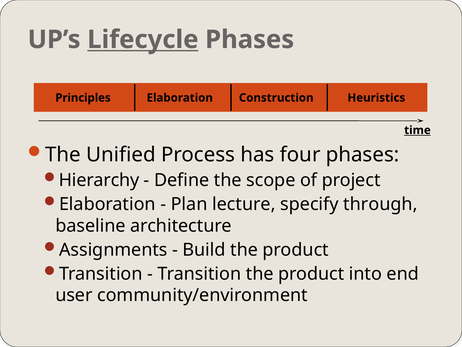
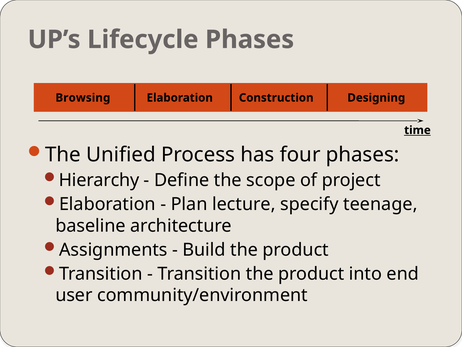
Lifecycle underline: present -> none (143, 40)
Principles: Principles -> Browsing (83, 98)
Heuristics: Heuristics -> Designing (376, 98)
through: through -> teenage (380, 204)
